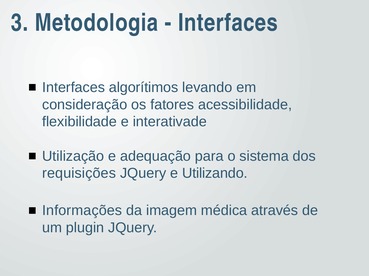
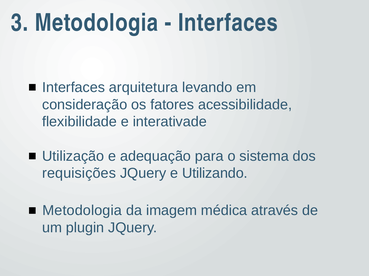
algorítimos: algorítimos -> arquitetura (144, 88)
Informações: Informações -> Metodologia (82, 211)
